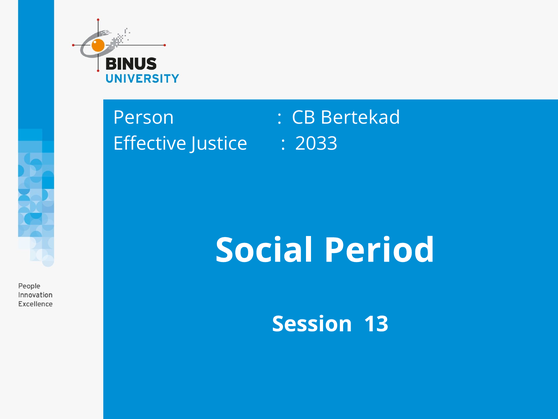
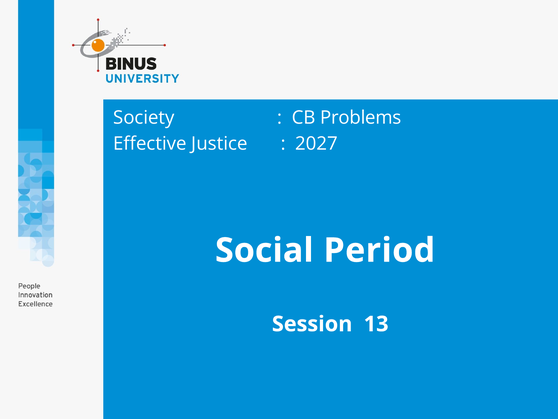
Person: Person -> Society (144, 118)
Bertekad: Bertekad -> Problems (361, 118)
2033: 2033 -> 2027 (316, 144)
